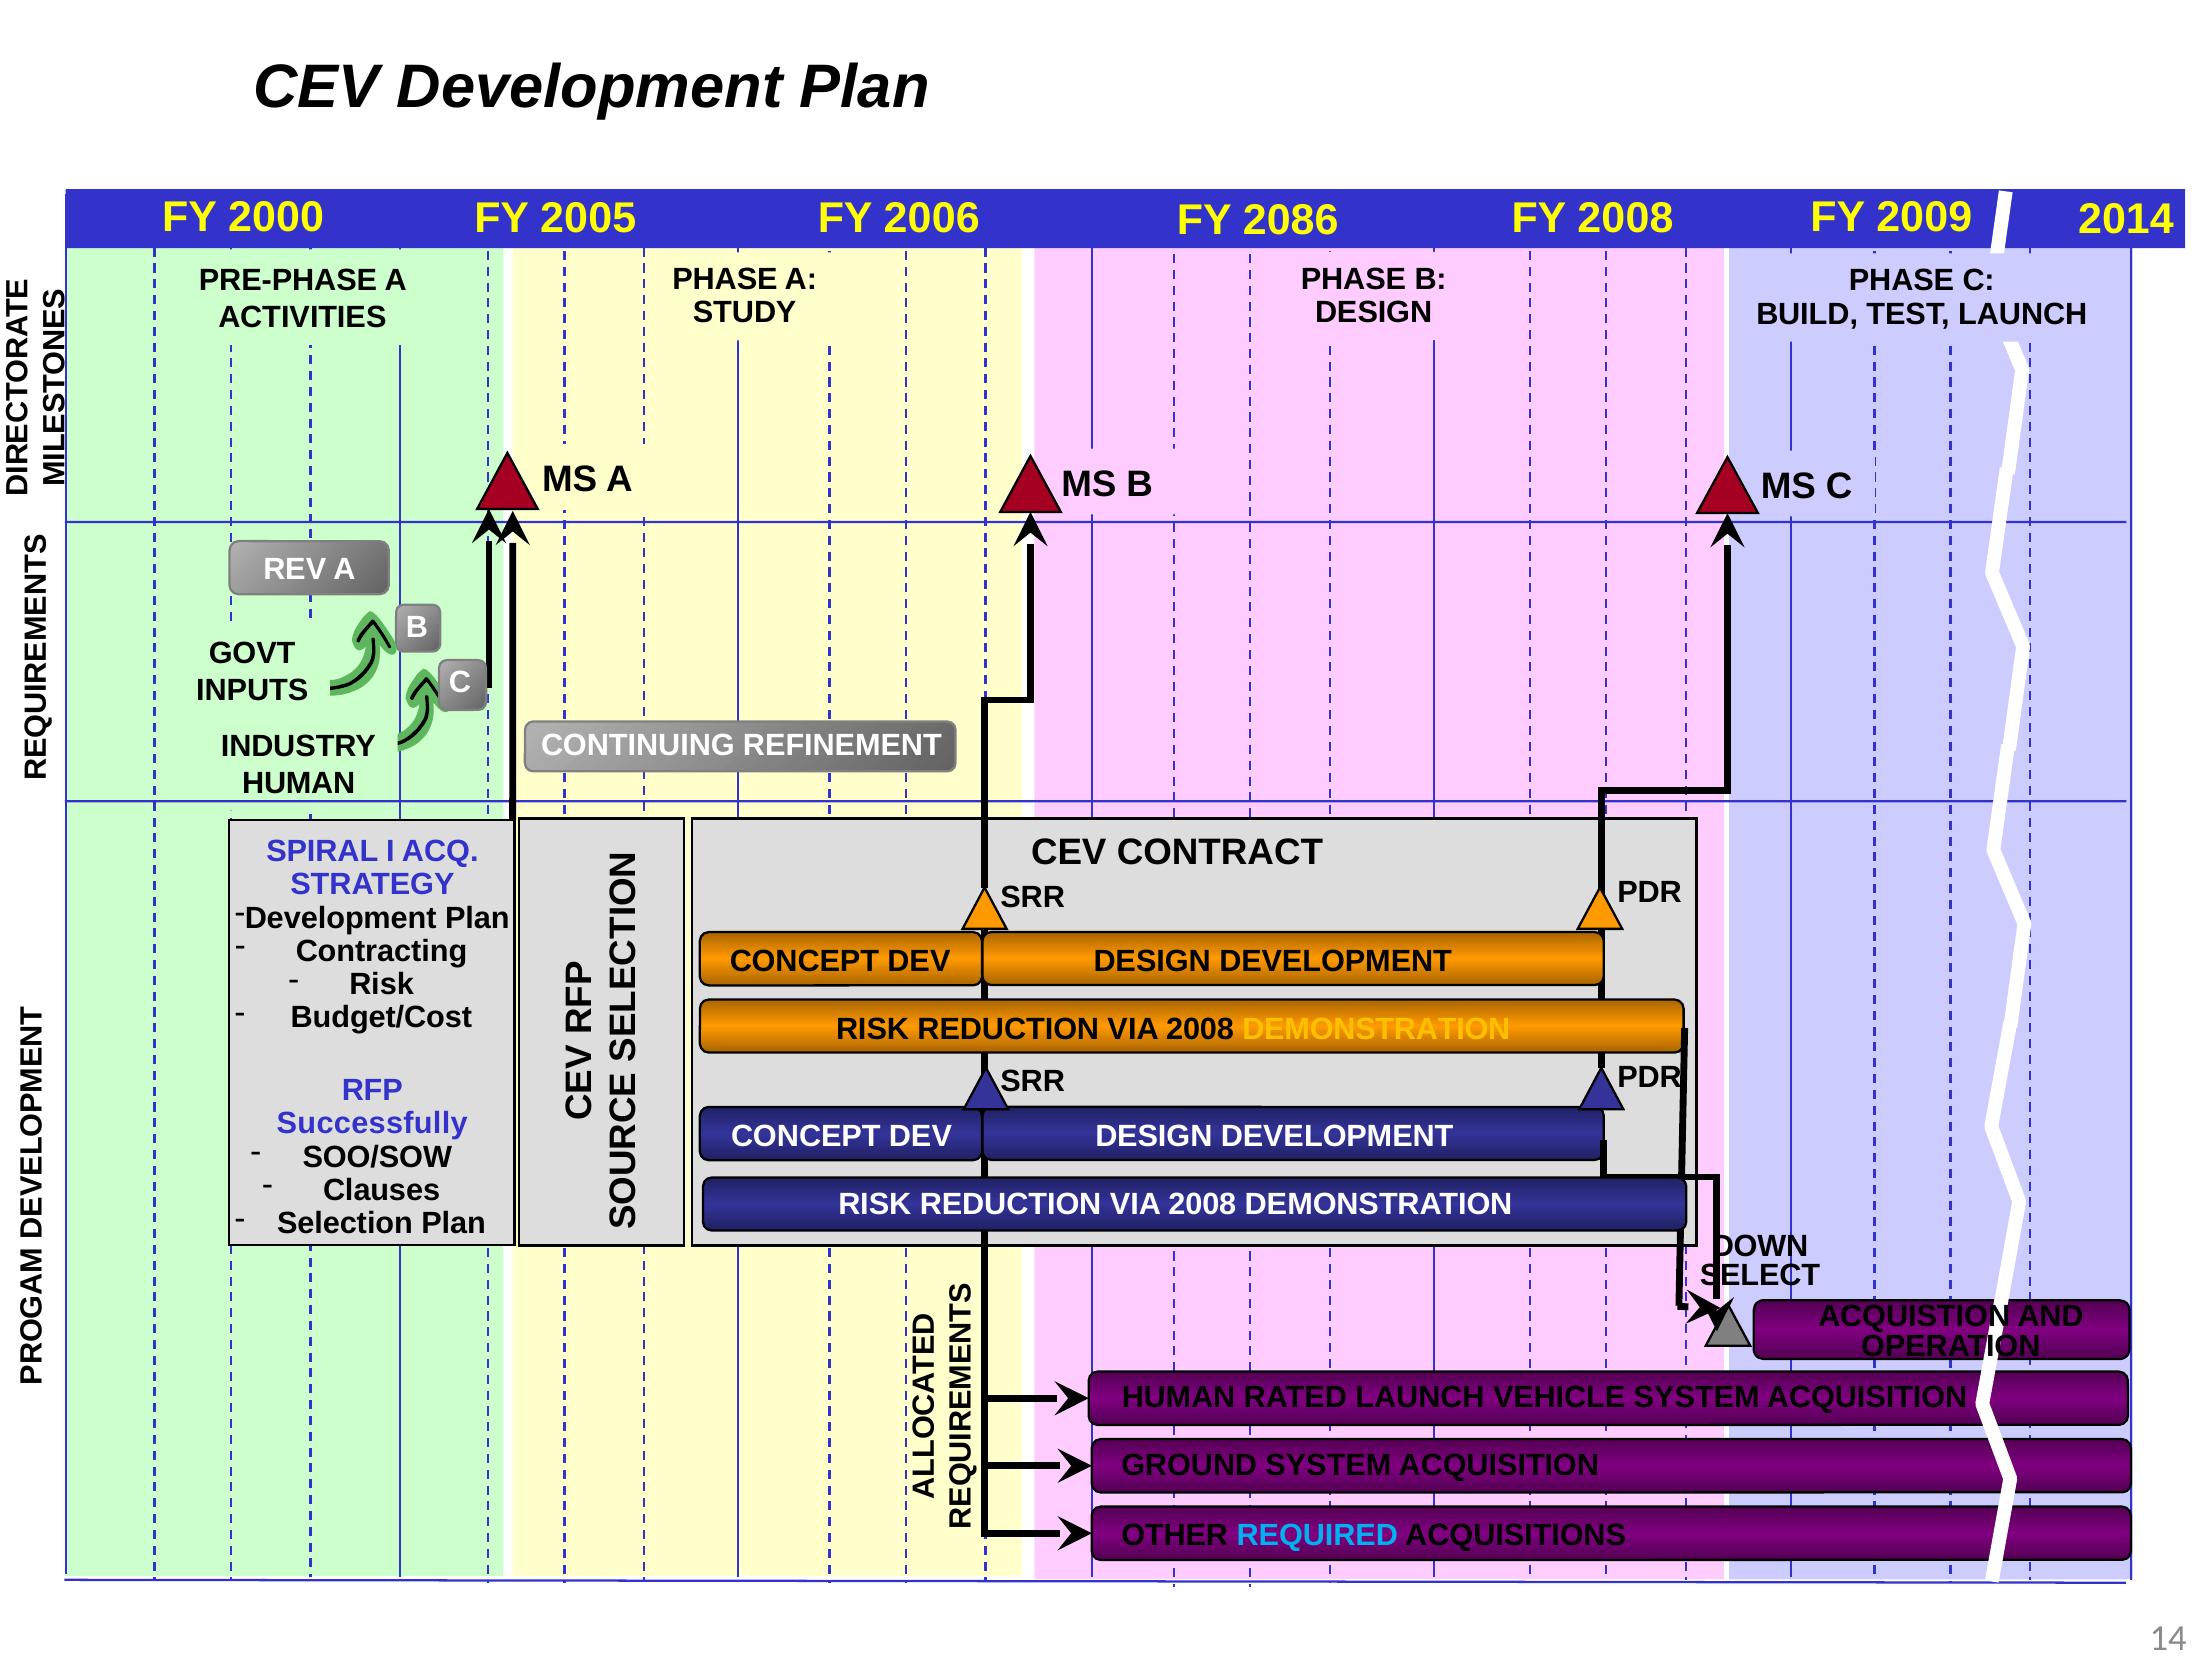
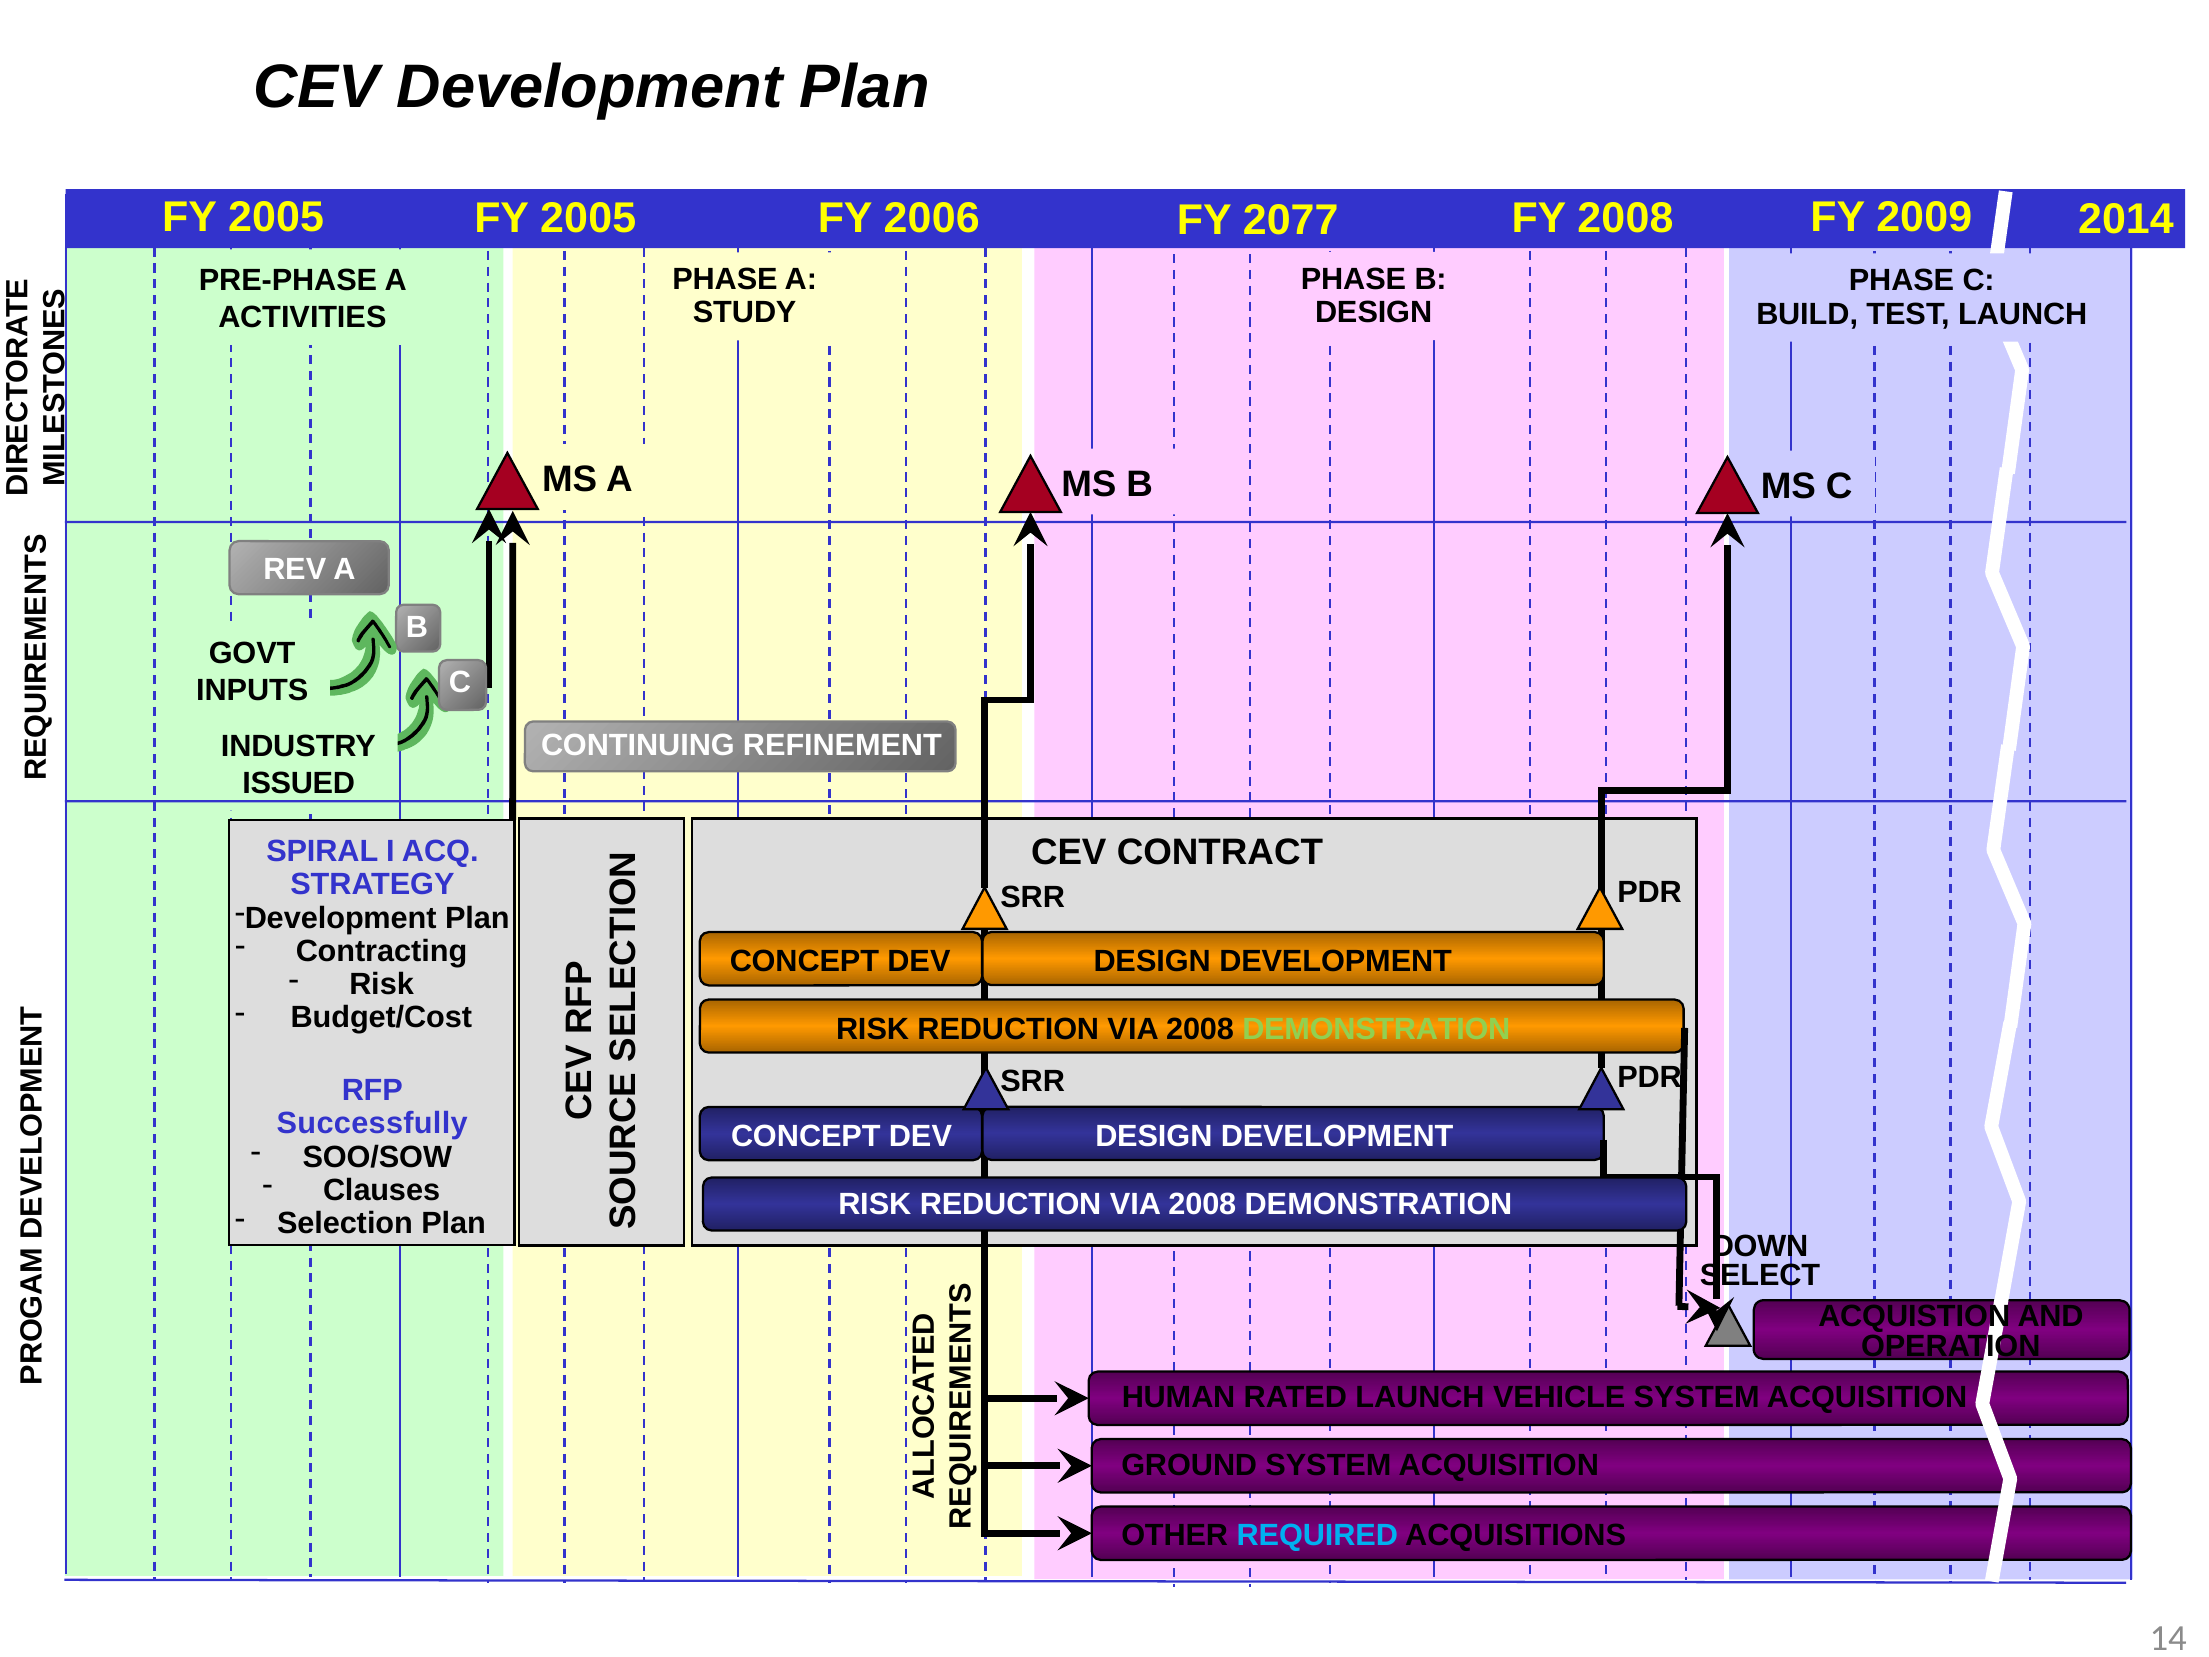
2000: 2000 -> 2005 (276, 217)
2086: 2086 -> 2077 (1291, 220)
HUMAN: HUMAN -> ISSUED (299, 783)
DEMONSTRATION colour: yellow -> light green (1376, 1029)
